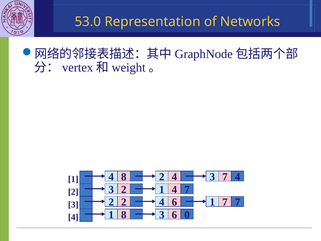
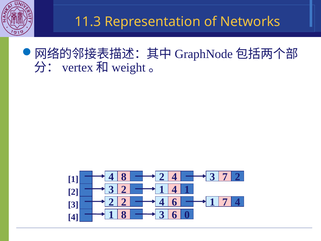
53.0: 53.0 -> 11.3 (88, 22)
4: 4 -> 2 (238, 177)
7: 7 -> 1 (187, 189)
7: 7 -> 4 (238, 202)
